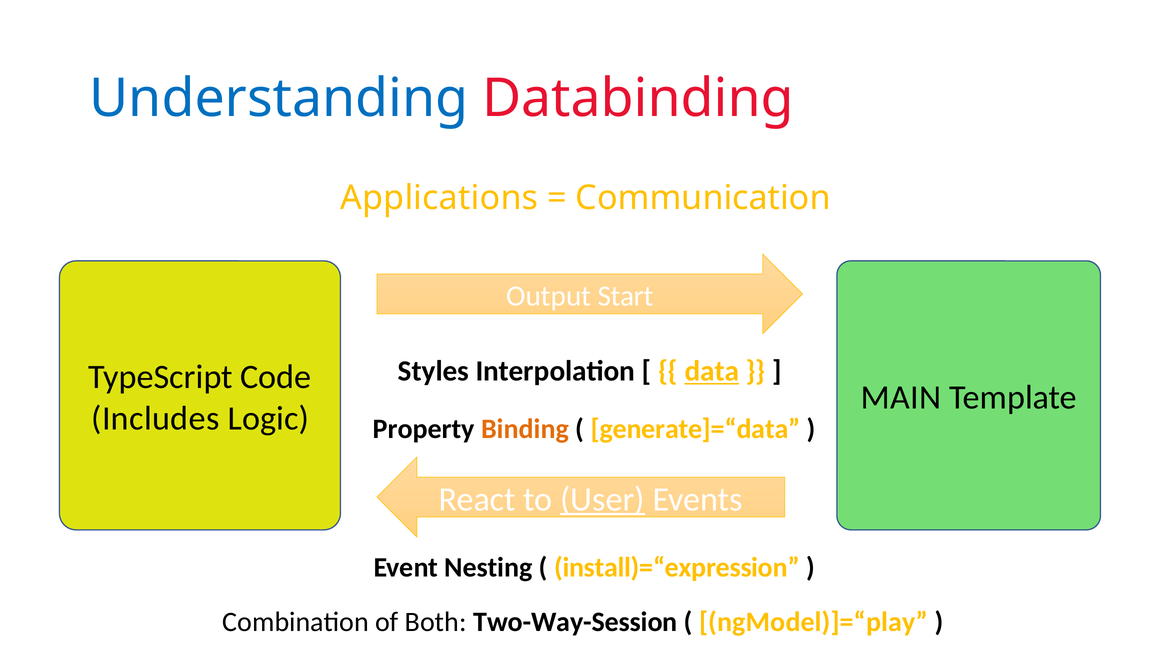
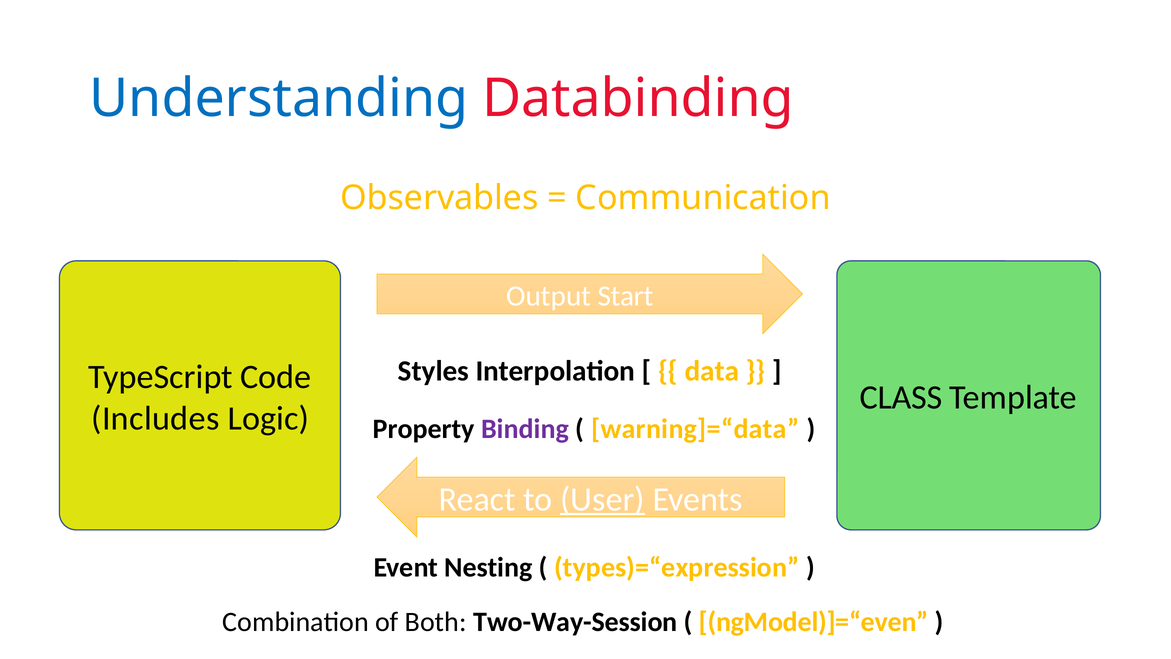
Applications: Applications -> Observables (439, 198)
data underline: present -> none (712, 371)
MAIN: MAIN -> CLASS (901, 398)
Binding colour: orange -> purple (525, 429)
generate]=“data: generate]=“data -> warning]=“data (695, 429)
install)=“expression: install)=“expression -> types)=“expression (677, 567)
ngModel)]=“play: ngModel)]=“play -> ngModel)]=“even (814, 622)
